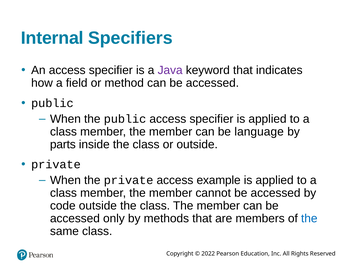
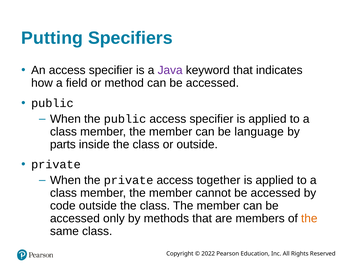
Internal: Internal -> Putting (52, 38)
example: example -> together (219, 180)
the colour: blue -> orange (309, 218)
